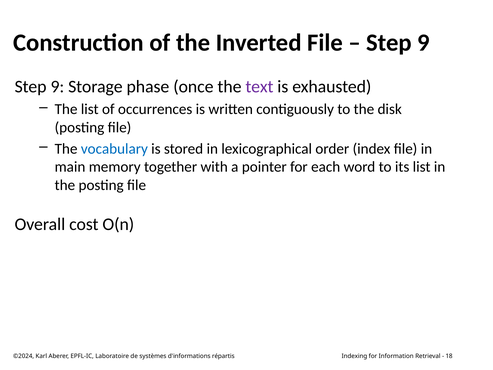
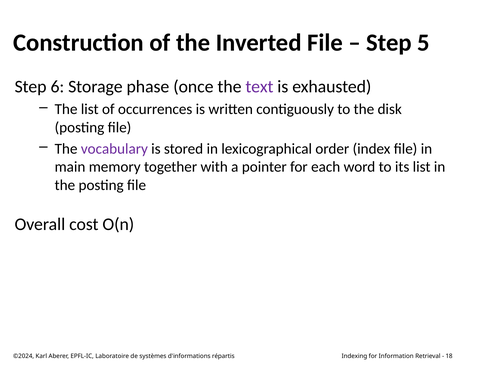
9: 9 -> 5 (424, 43)
9: 9 -> 6 (57, 87)
vocabulary colour: blue -> purple (114, 149)
